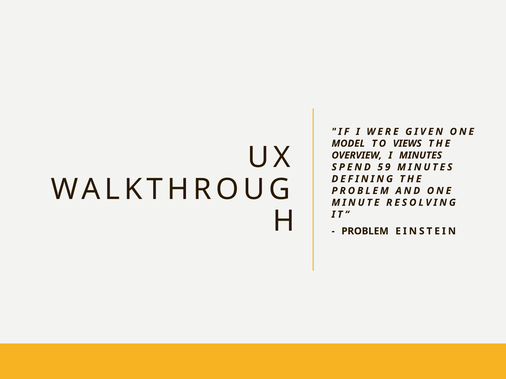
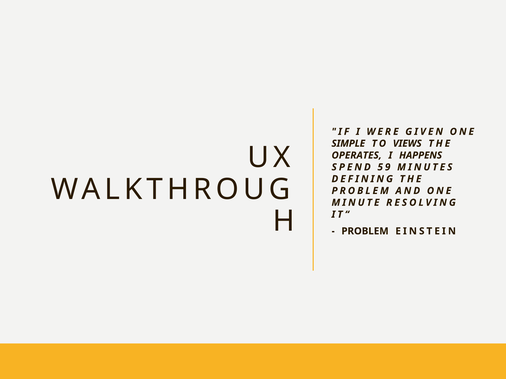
MODEL: MODEL -> SIMPLE (348, 144)
OVERVIEW: OVERVIEW -> OPERATES (357, 156)
I MINUTES: MINUTES -> HAPPENS (421, 156)
